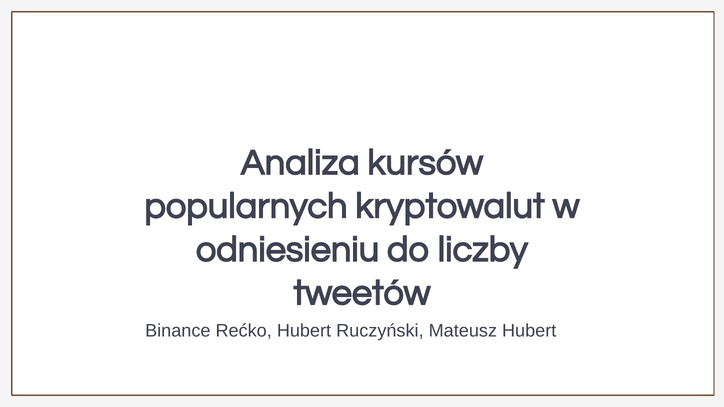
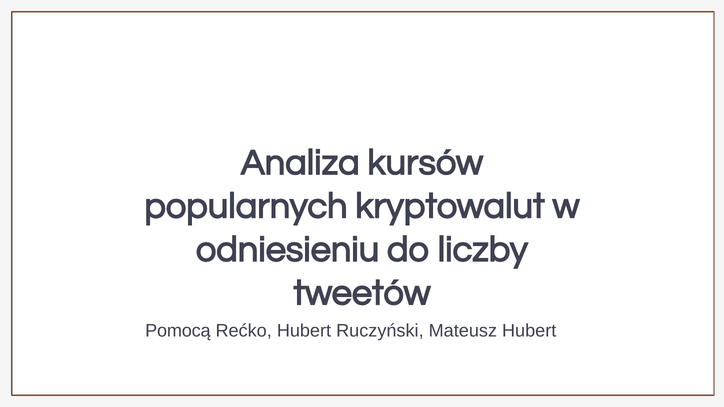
Binance: Binance -> Pomocą (178, 331)
